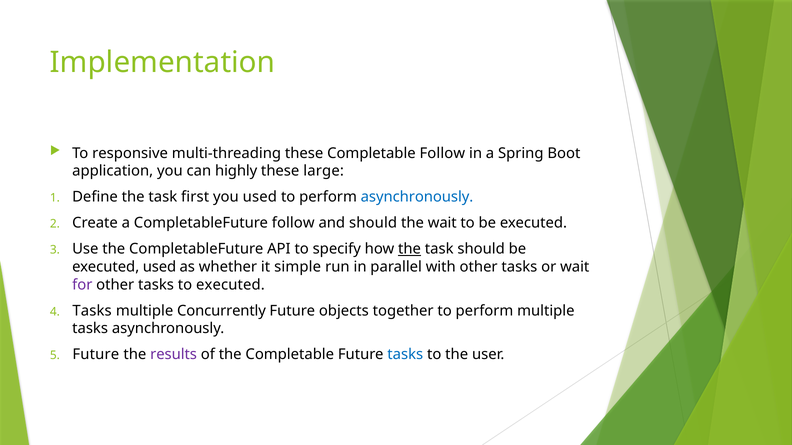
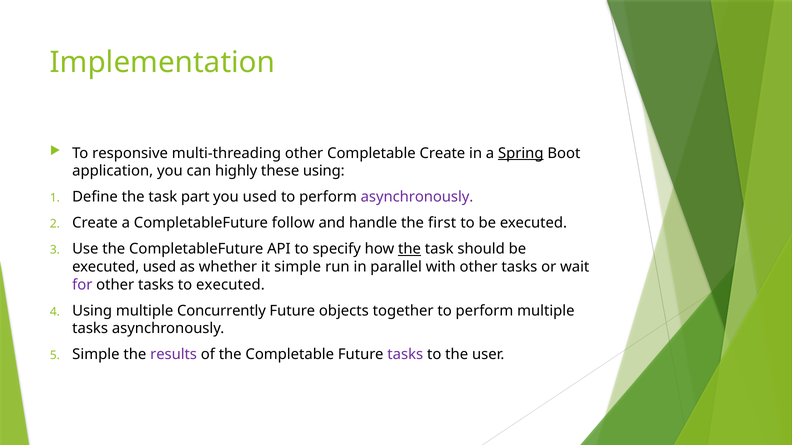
multi-threading these: these -> other (304, 153)
Completable Follow: Follow -> Create (442, 153)
Spring underline: none -> present (521, 153)
these large: large -> using (324, 171)
first: first -> part (195, 197)
asynchronously colour: blue -> purple (417, 197)
and should: should -> handle (373, 223)
the wait: wait -> first (442, 223)
Tasks: Tasks -> Using (92, 311)
Future: Future -> Simple (96, 355)
tasks colour: blue -> purple (405, 355)
